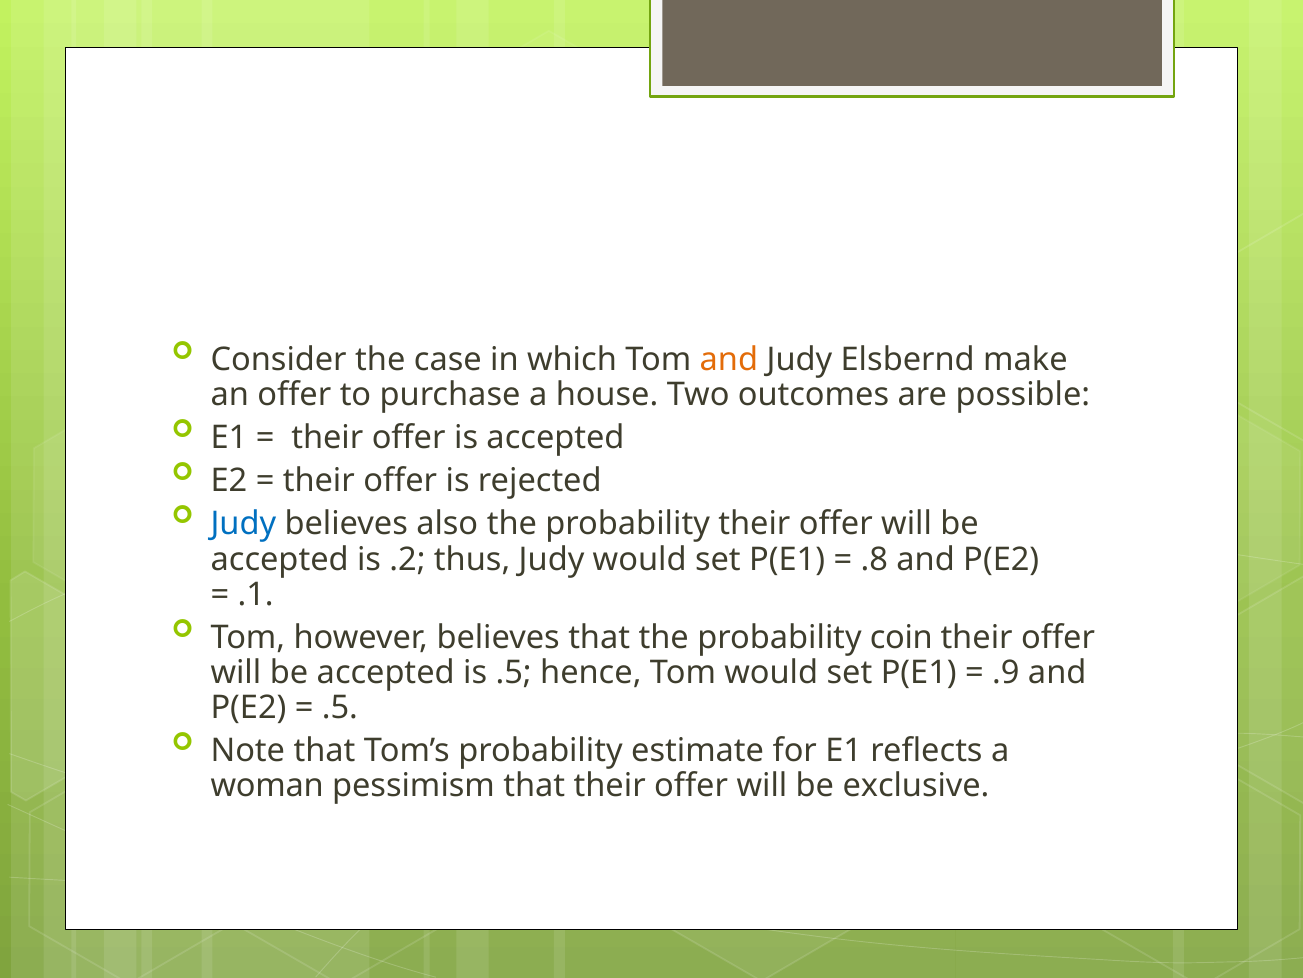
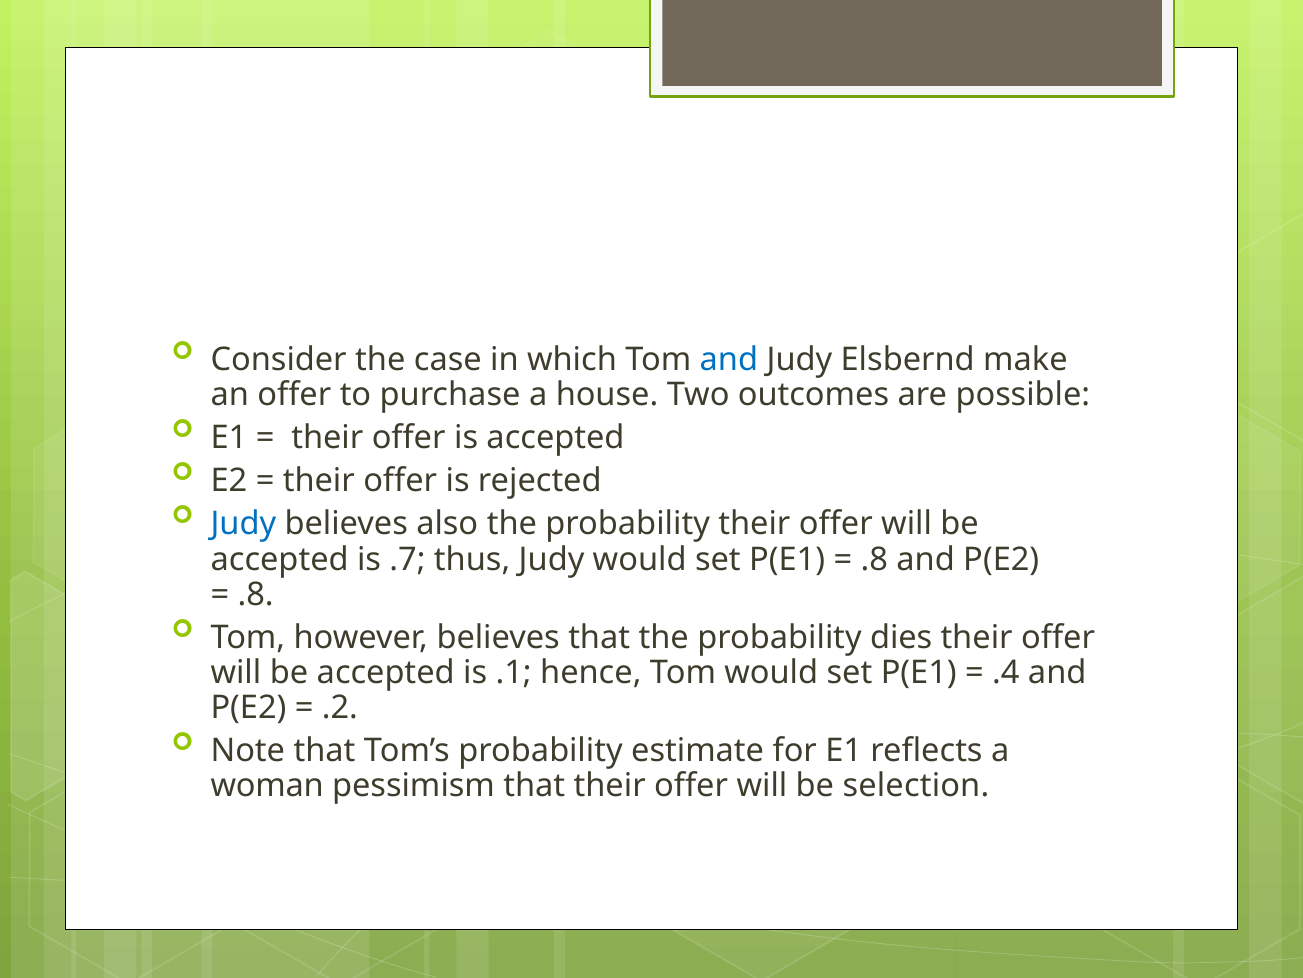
and colour: orange -> blue (729, 359)
.2: .2 -> .7 (407, 559)
.1: .1 -> .8 (256, 594)
coin: coin -> dies (901, 637)
is .5: .5 -> .1 (514, 672)
.9: .9 -> .4 (1006, 672)
.5: .5 -> .2 (340, 707)
exclusive: exclusive -> selection (916, 786)
